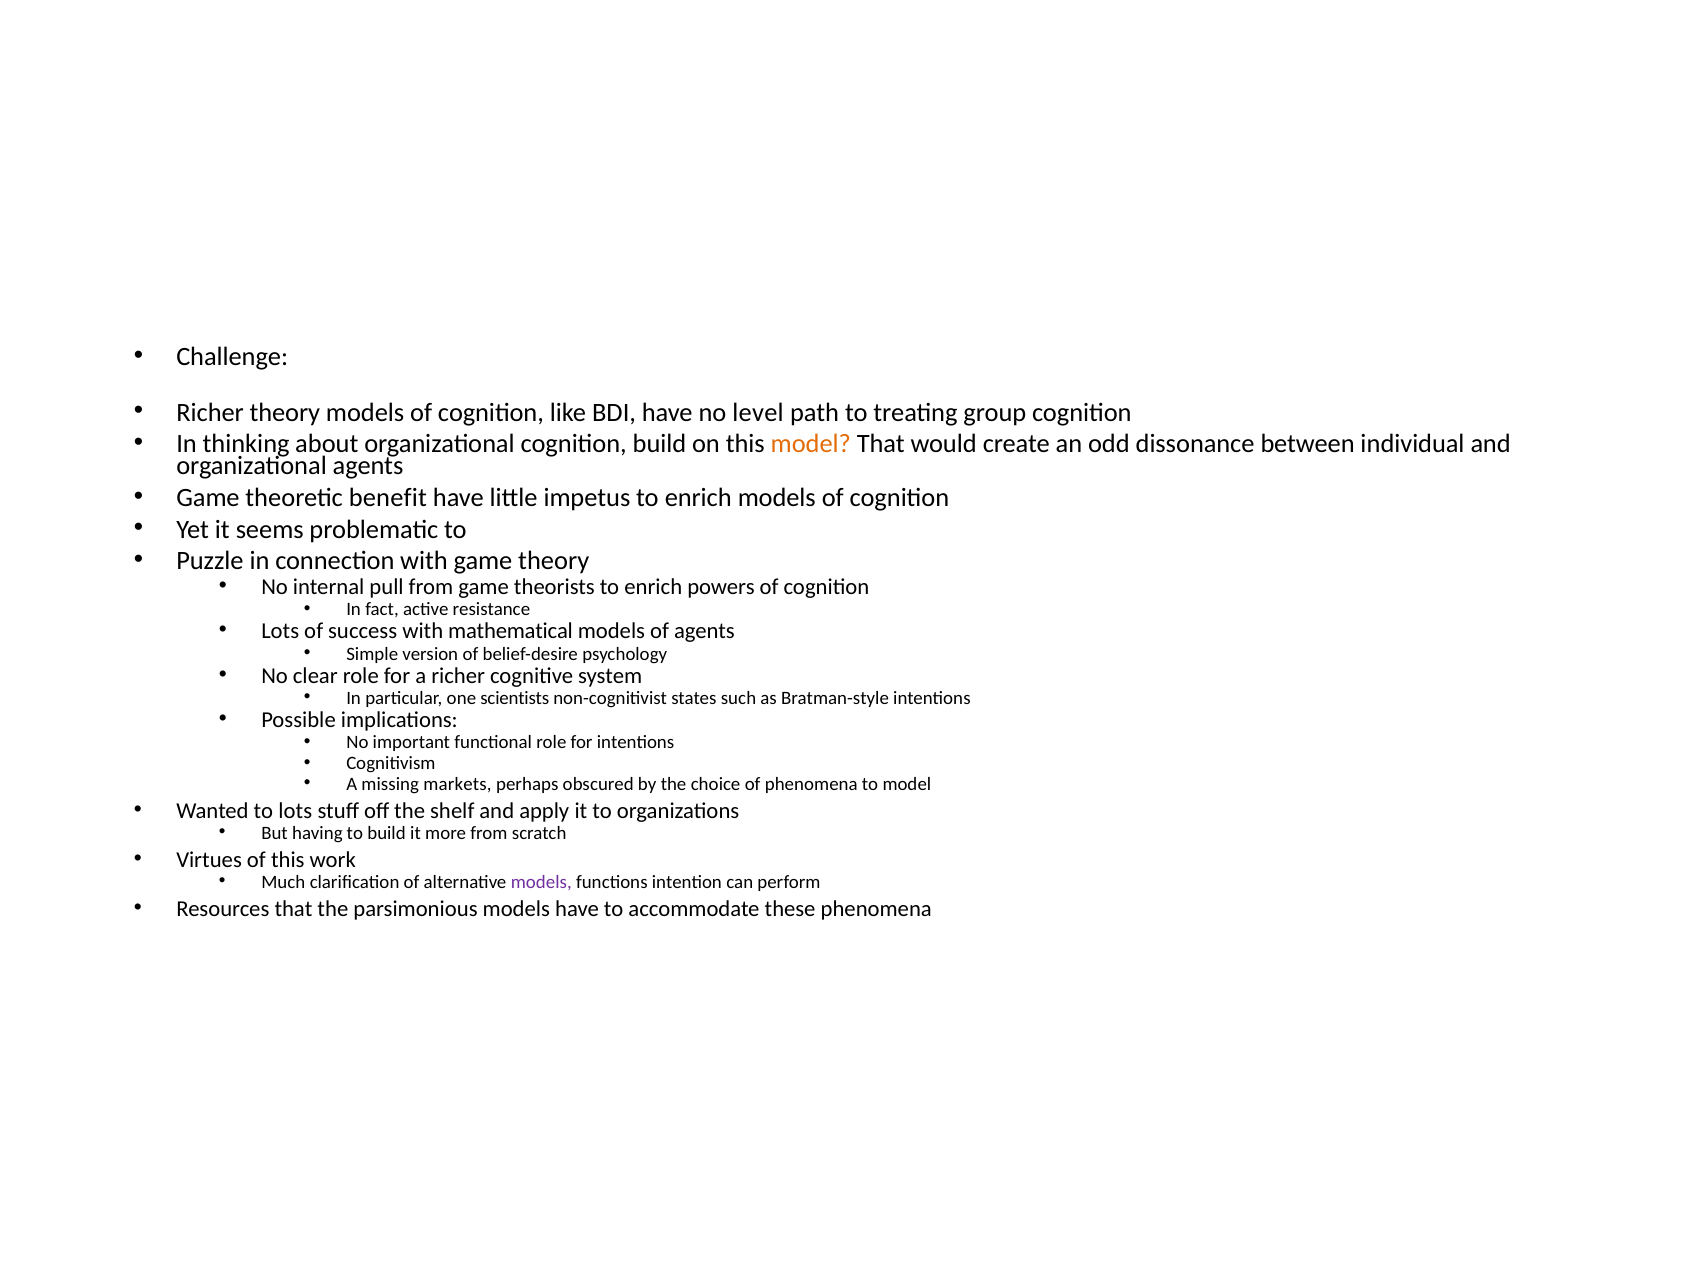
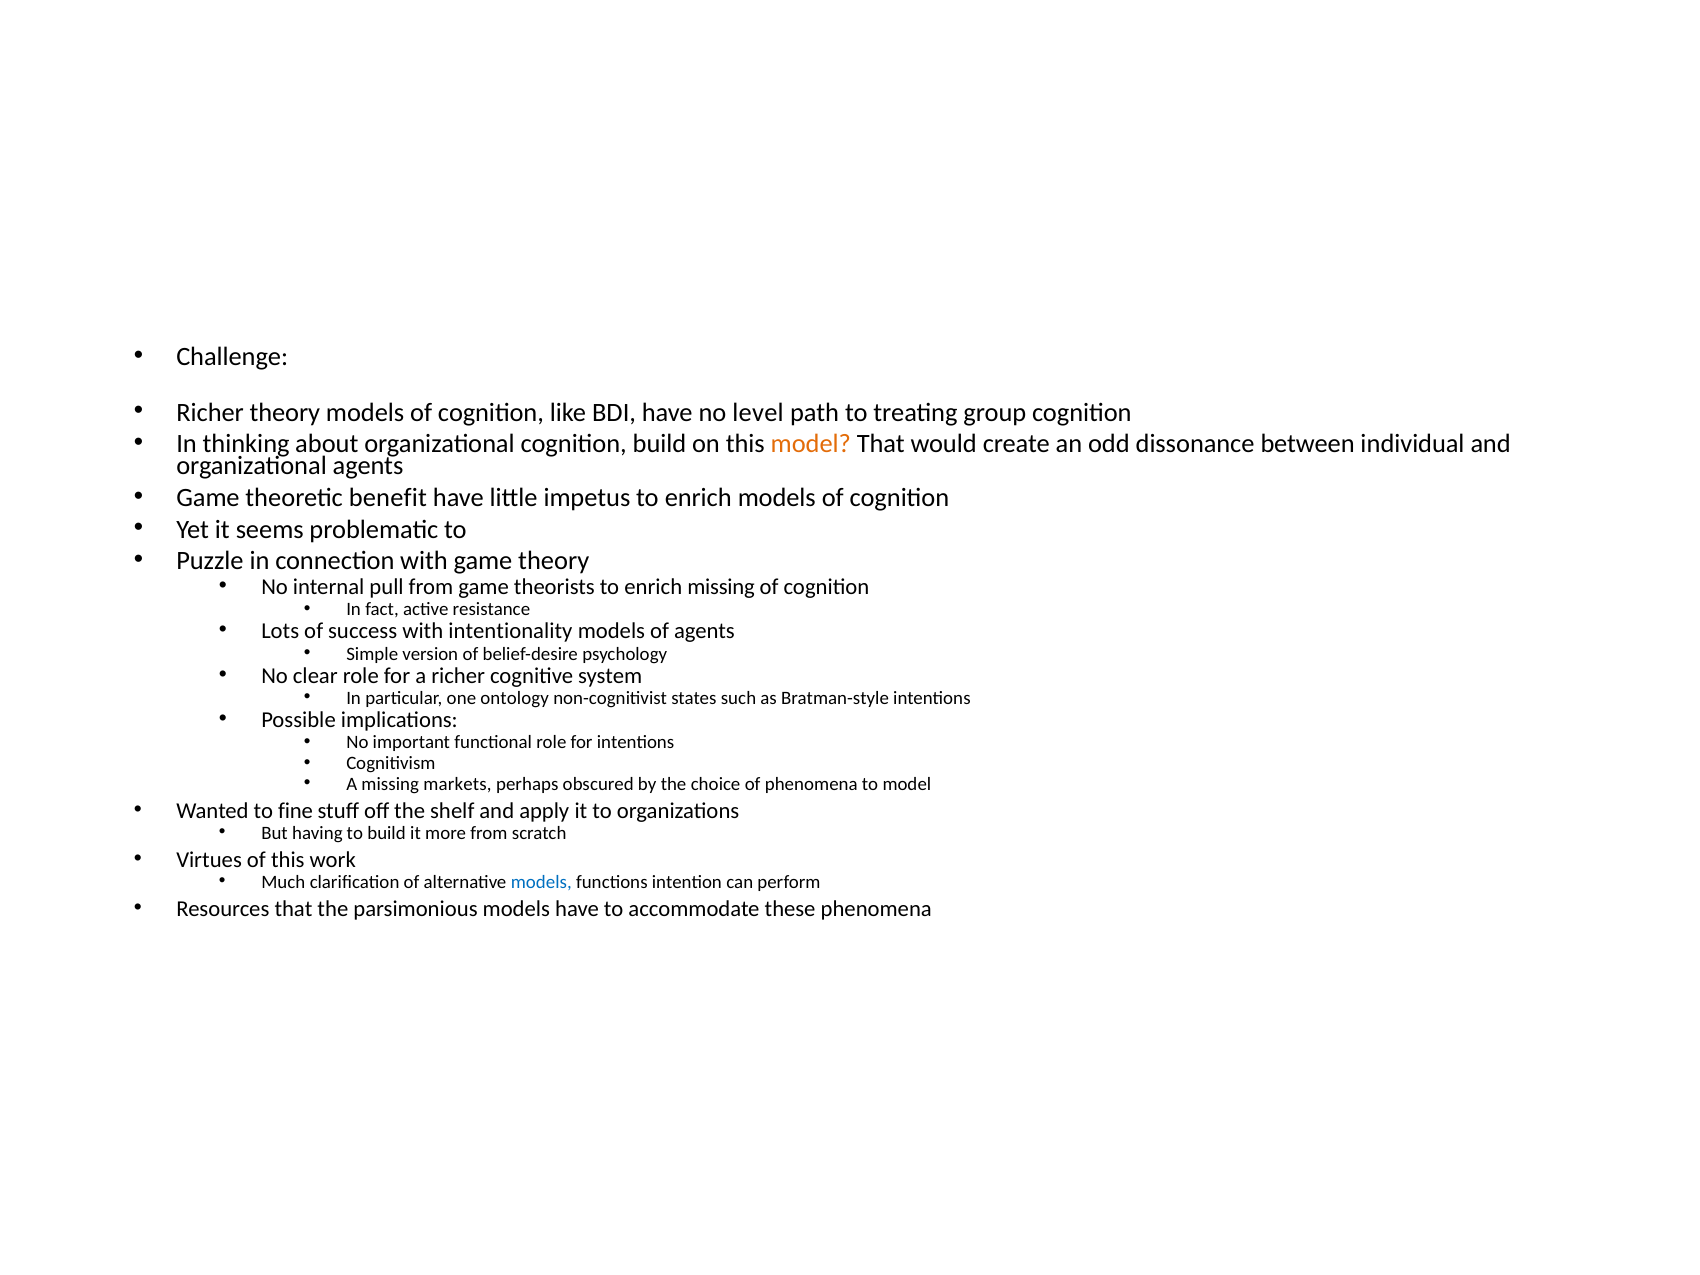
enrich powers: powers -> missing (721, 587)
mathematical: mathematical -> intentionality (510, 631)
scientists: scientists -> ontology (515, 698)
to lots: lots -> fine (296, 811)
models colour: purple -> blue (541, 882)
